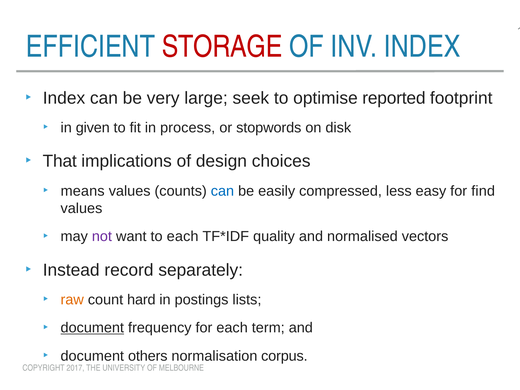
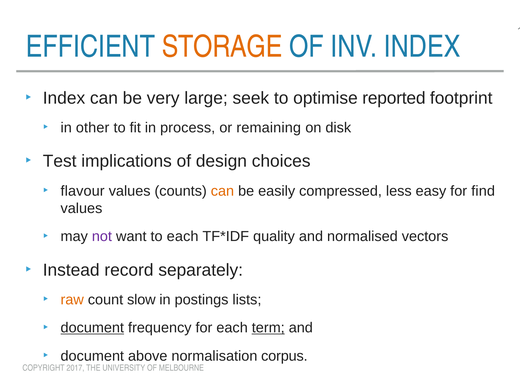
STORAGE colour: red -> orange (222, 47)
given: given -> other (93, 128)
stopwords: stopwords -> remaining (269, 128)
That: That -> Test (60, 161)
means: means -> flavour (83, 191)
can colour: blue -> orange (222, 191)
hard: hard -> slow (141, 300)
term underline: none -> present (268, 328)
others: others -> above (148, 356)
